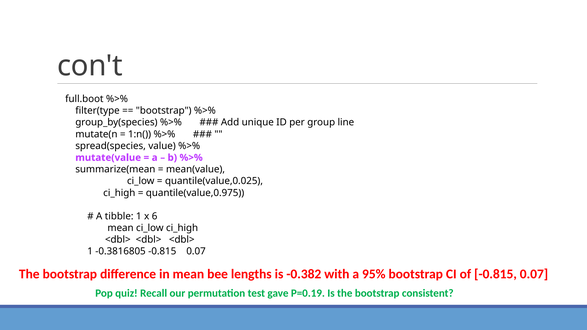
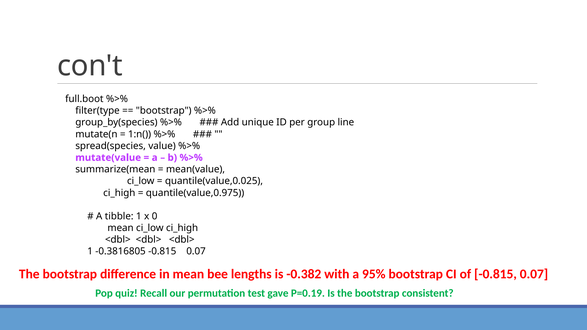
6: 6 -> 0 (155, 216)
